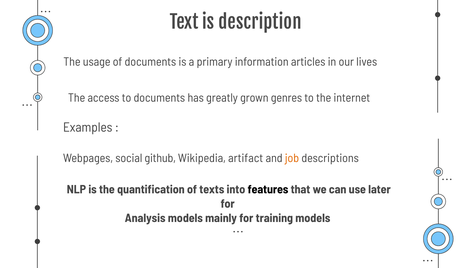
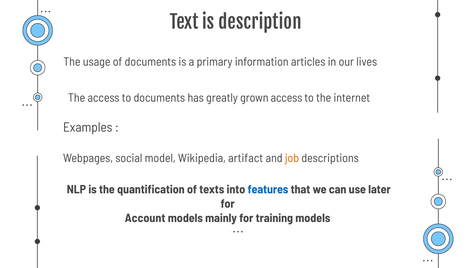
grown genres: genres -> access (286, 98)
github: github -> model (160, 158)
features colour: black -> blue (268, 189)
Analysis: Analysis -> Account (145, 218)
